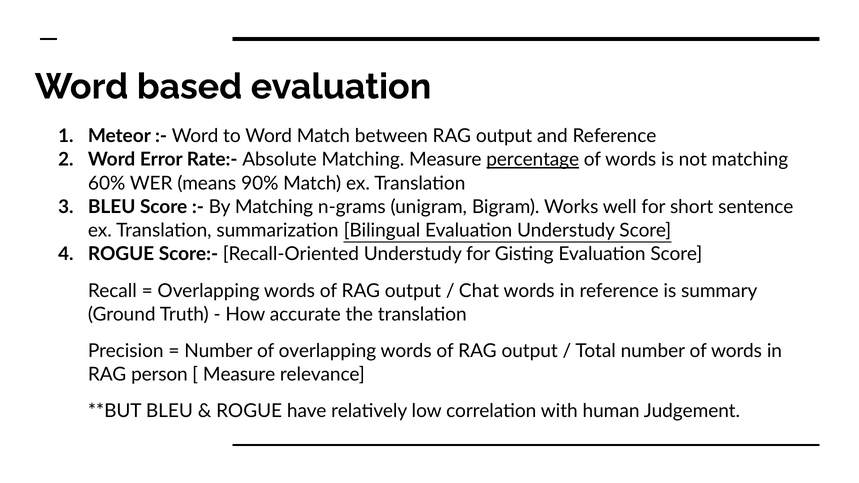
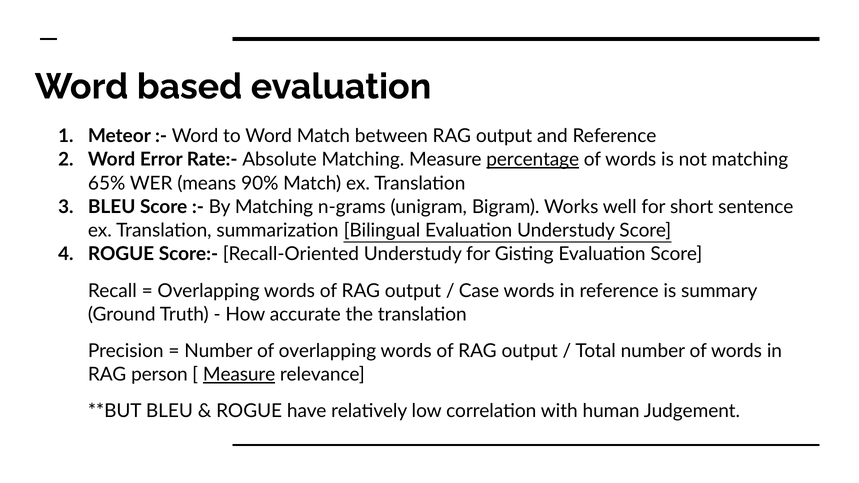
60%: 60% -> 65% (107, 183)
Chat: Chat -> Case (479, 291)
Measure underline: none -> present (239, 375)
